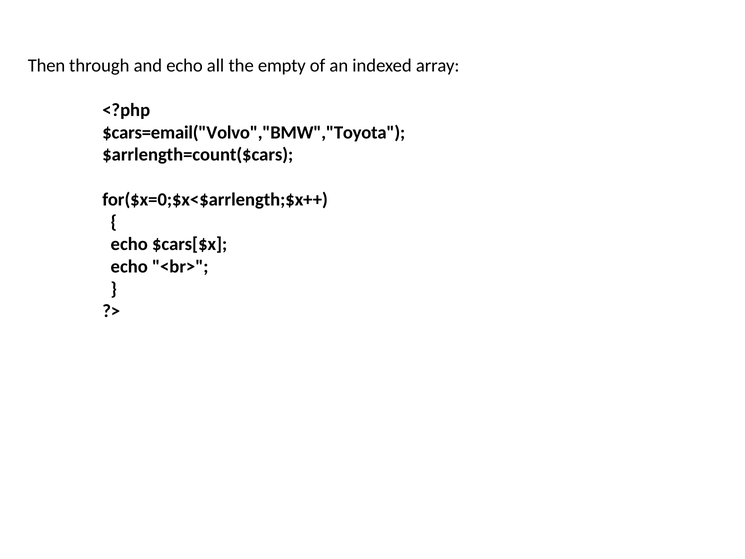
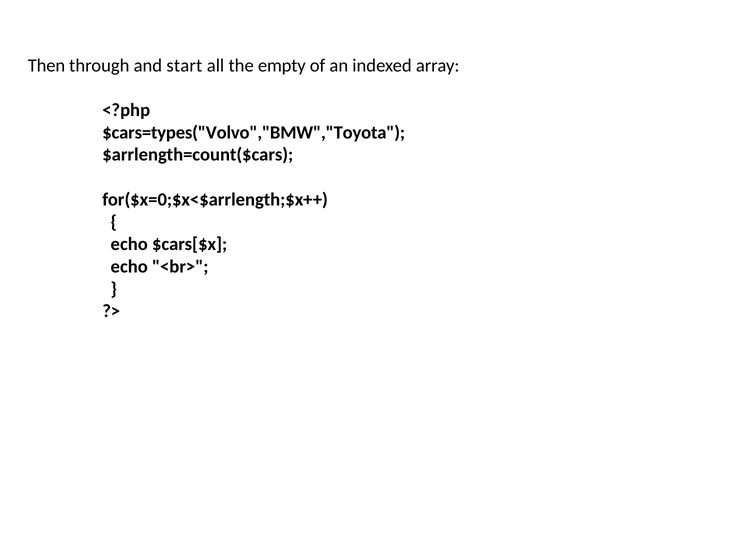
and echo: echo -> start (184, 65)
$cars=email("Volvo","BMW","Toyota: $cars=email("Volvo","BMW","Toyota -> $cars=types("Volvo","BMW","Toyota (254, 132)
